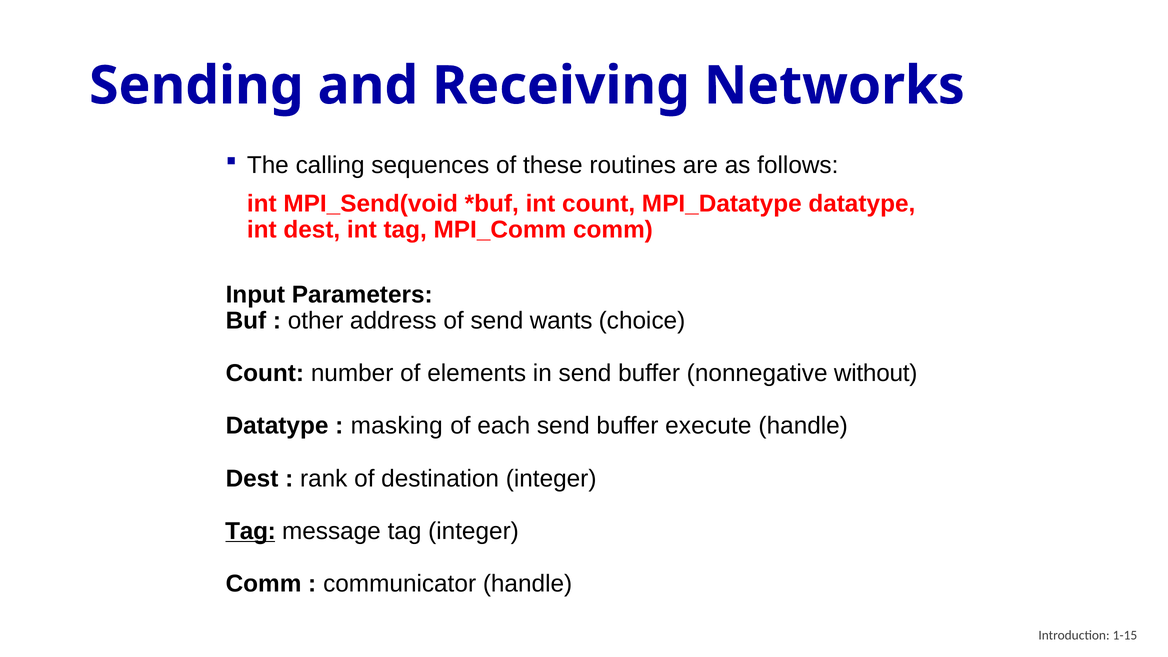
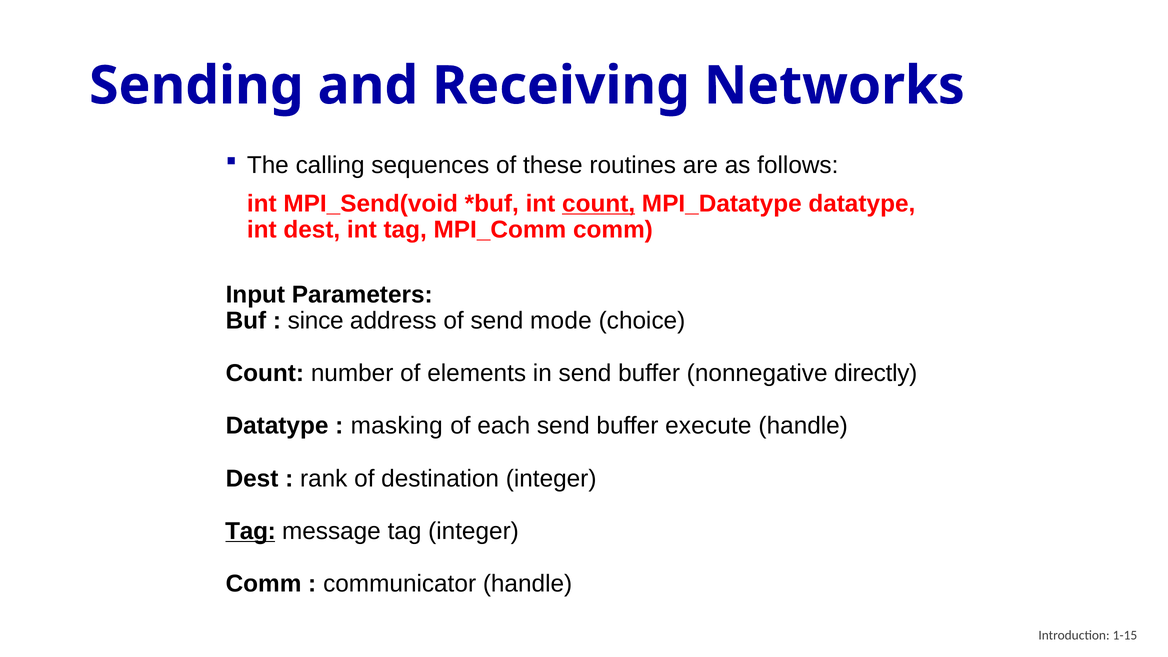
count underline: none -> present (599, 204)
other: other -> since (316, 321)
wants: wants -> mode (561, 321)
without: without -> directly (876, 373)
